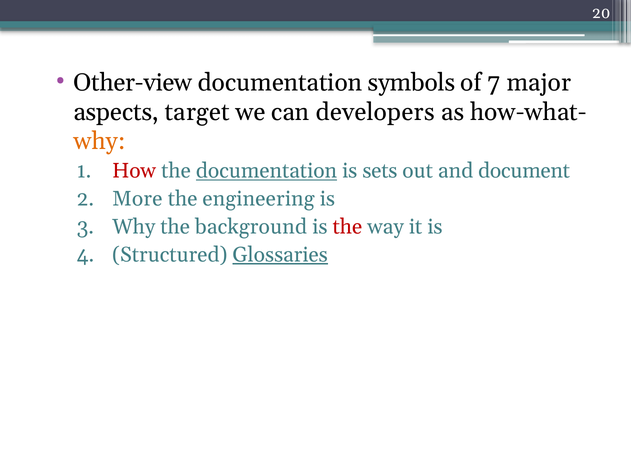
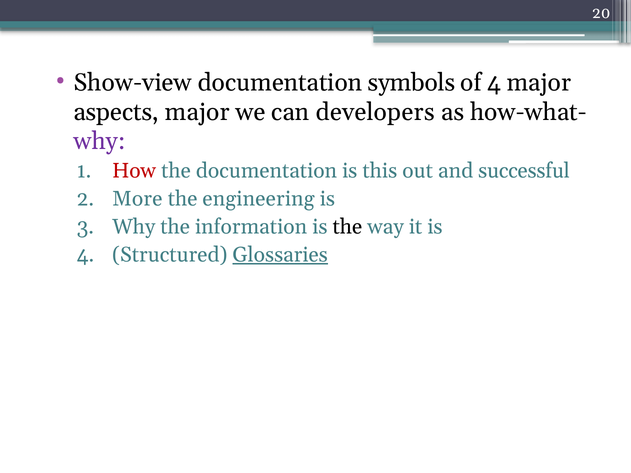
Other-view: Other-view -> Show-view (133, 83)
of 7: 7 -> 4 (494, 83)
aspects target: target -> major (197, 112)
why colour: orange -> purple (100, 141)
documentation underline: present -> none (266, 171)
sets: sets -> this (380, 171)
document: document -> successful (524, 171)
background: background -> information (251, 227)
the colour: red -> black (347, 227)
